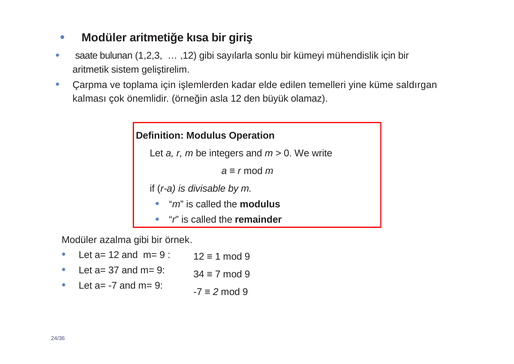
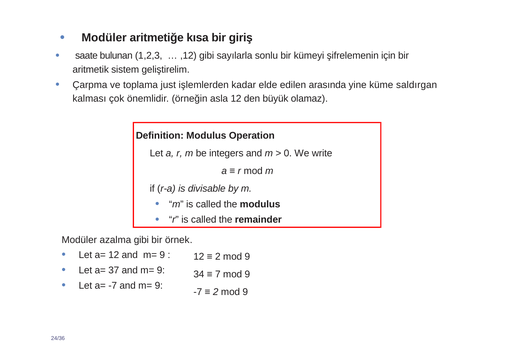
mühendislik: mühendislik -> şifrelemenin (353, 56)
toplama için: için -> just (168, 85)
temelleri: temelleri -> arasında (327, 85)
1: 1 -> 2 (218, 256)
